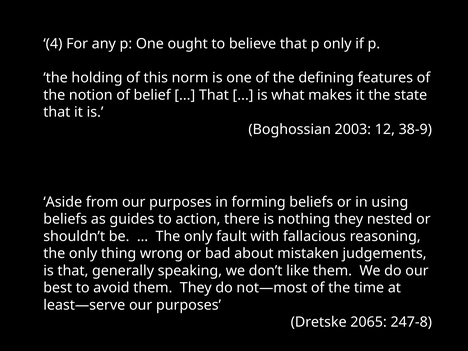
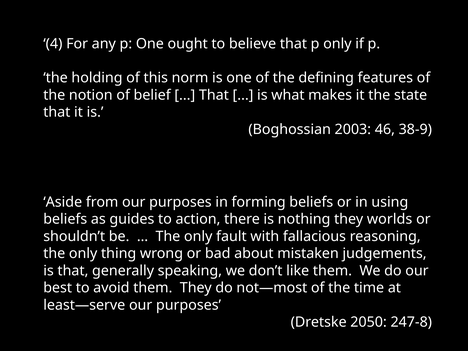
12: 12 -> 46 (385, 129)
nested: nested -> worlds (390, 219)
2065: 2065 -> 2050 (369, 322)
